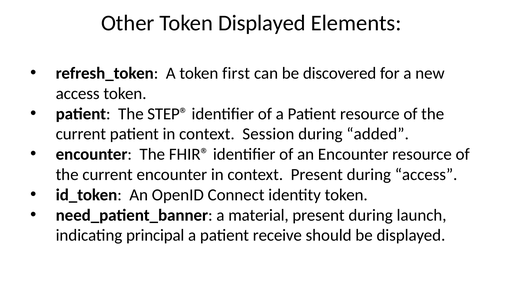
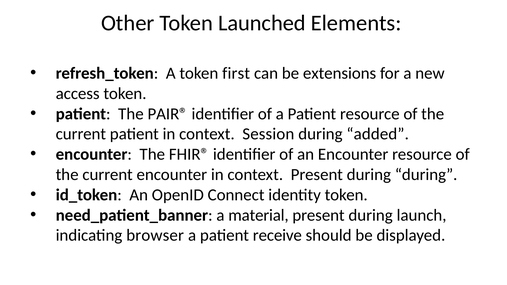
Token Displayed: Displayed -> Launched (262, 23)
discovered: discovered -> extensions (340, 73)
STEP®: STEP® -> PAIR® (168, 114)
during access: access -> during (426, 175)
principal: principal -> browser (155, 236)
